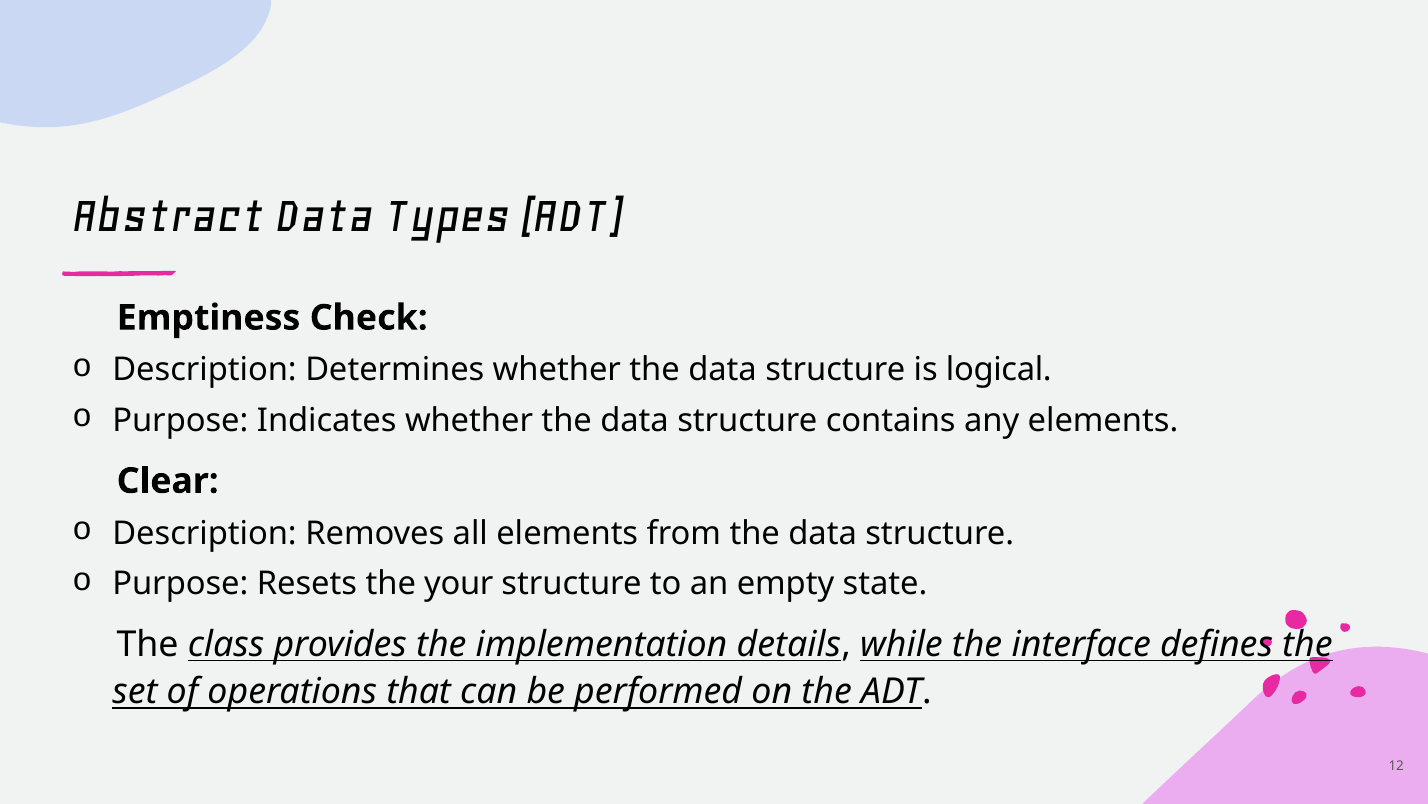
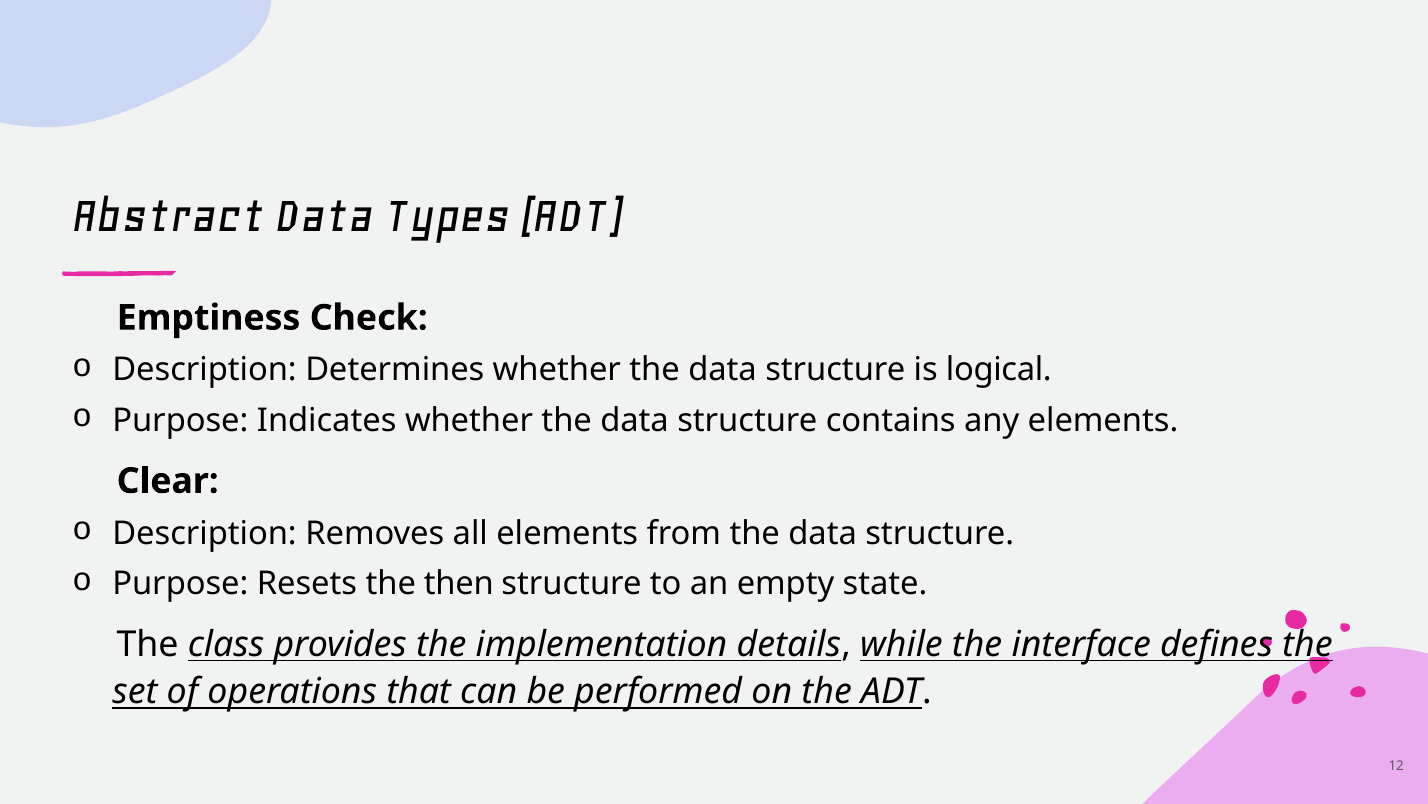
your: your -> then (459, 583)
